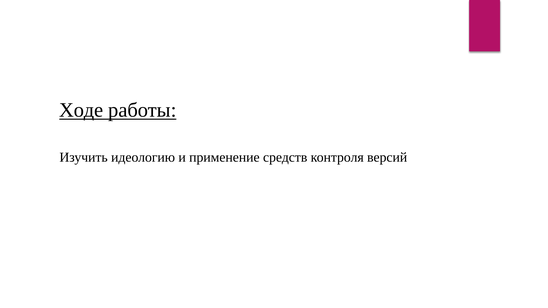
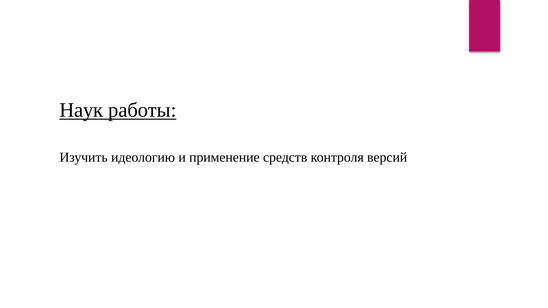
Ходе: Ходе -> Наук (81, 110)
